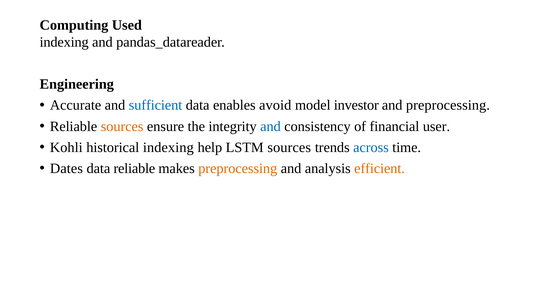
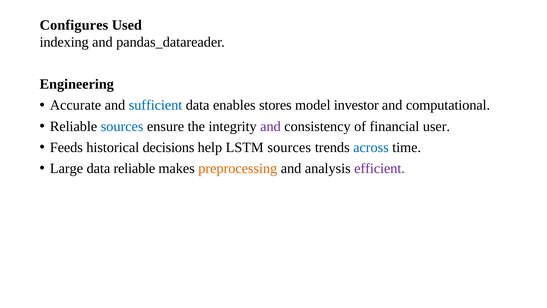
Computing: Computing -> Configures (74, 25)
avoid: avoid -> stores (275, 105)
and preprocessing: preprocessing -> computational (448, 105)
sources colour: orange -> blue (122, 126)
and colour: blue -> purple (270, 126)
Kohli: Kohli -> Feeds (66, 147)
historical indexing: indexing -> decisions (169, 147)
Dates: Dates -> Large (66, 168)
efficient colour: orange -> purple (380, 168)
